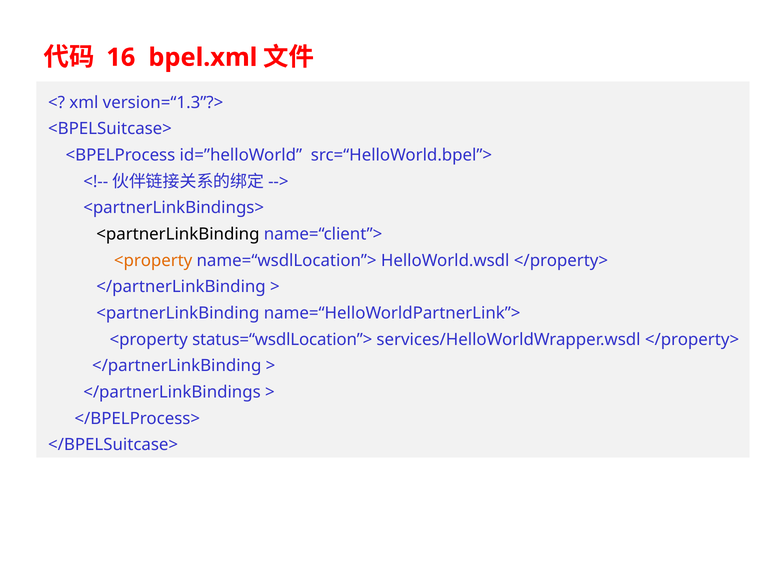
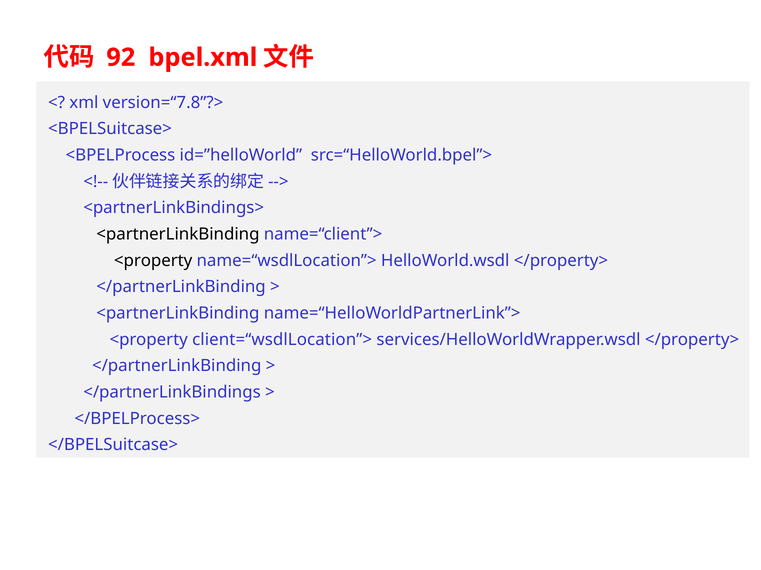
16: 16 -> 92 (121, 58)
version=“1.3”?>: version=“1.3”?> -> version=“7.8”?> (163, 103)
<property colour: orange -> black (153, 261)
status=“wsdlLocation”>: status=“wsdlLocation”> -> client=“wsdlLocation”> (282, 340)
